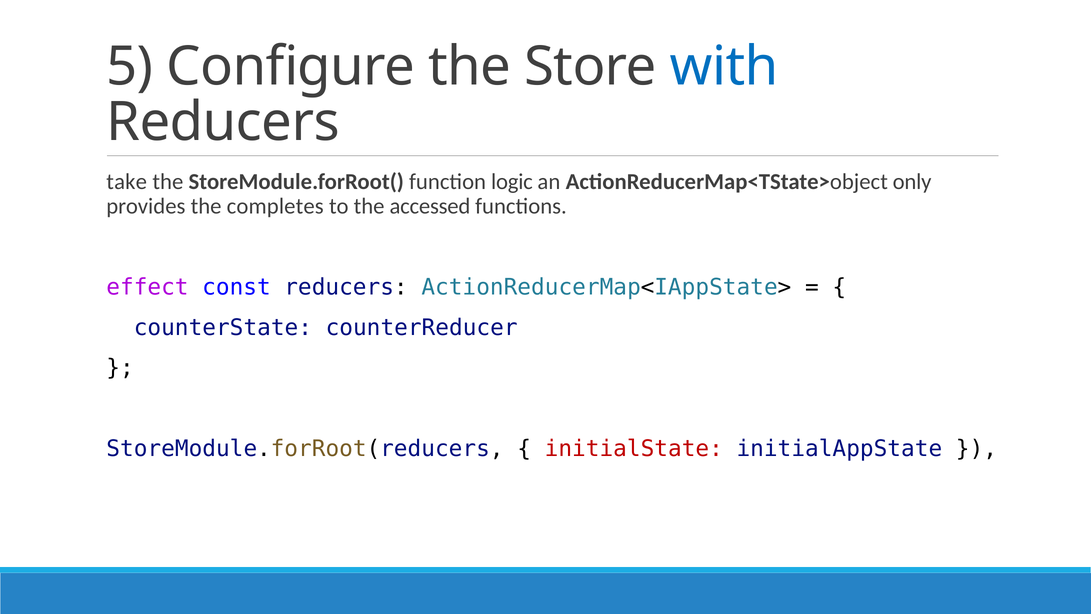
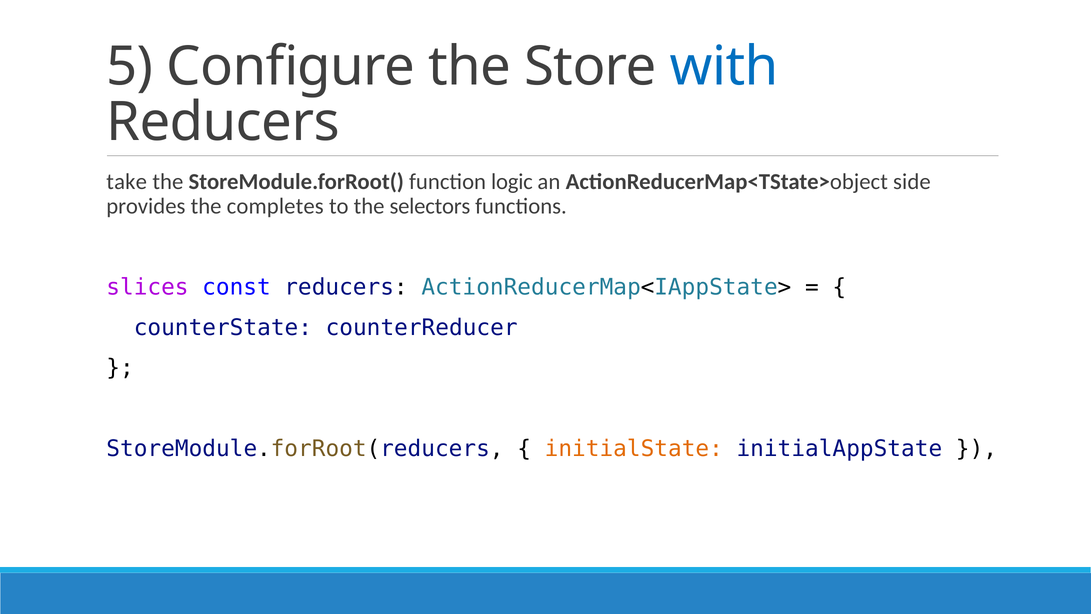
only: only -> side (912, 181)
accessed: accessed -> selectors (430, 206)
effect: effect -> slices (147, 287)
initialState colour: red -> orange (634, 449)
